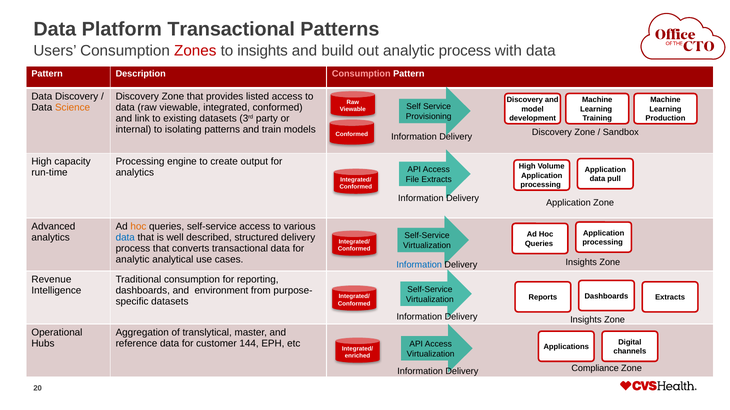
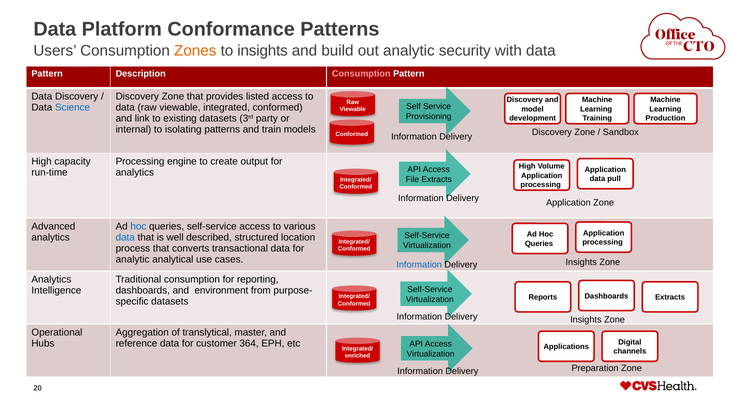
Platform Transactional: Transactional -> Conformance (231, 29)
Zones colour: red -> orange (195, 51)
analytic process: process -> security (465, 51)
Science colour: orange -> blue (73, 108)
hoc colour: orange -> blue (138, 227)
structured delivery: delivery -> location (298, 238)
Revenue: Revenue -> Analytics (51, 280)
144: 144 -> 364 (249, 344)
Compliance: Compliance -> Preparation (595, 369)
